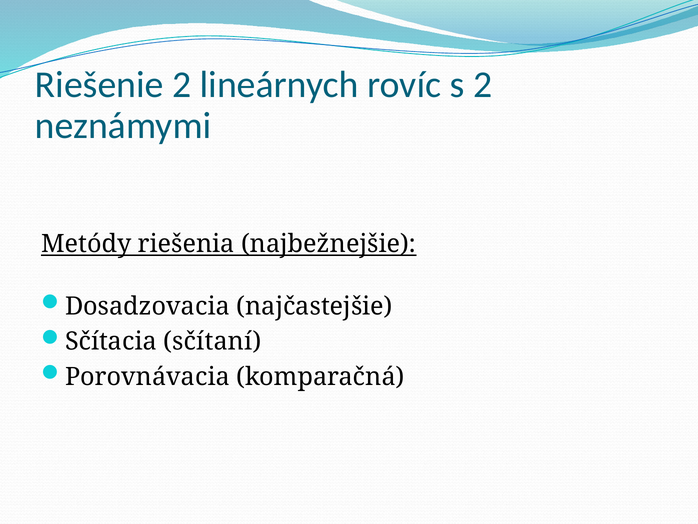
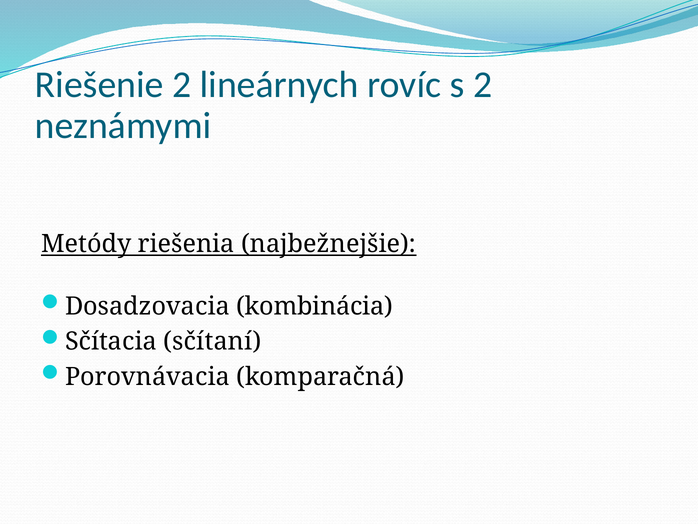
najčastejšie: najčastejšie -> kombinácia (315, 306)
